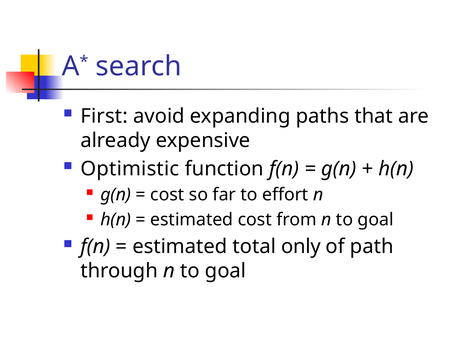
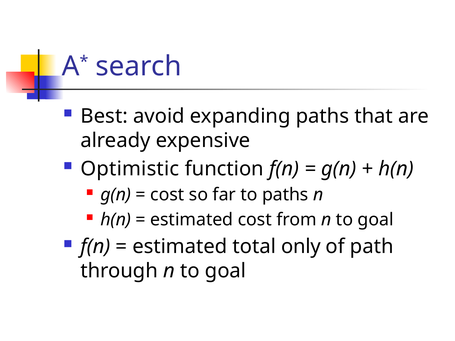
First: First -> Best (104, 116)
to effort: effort -> paths (285, 195)
